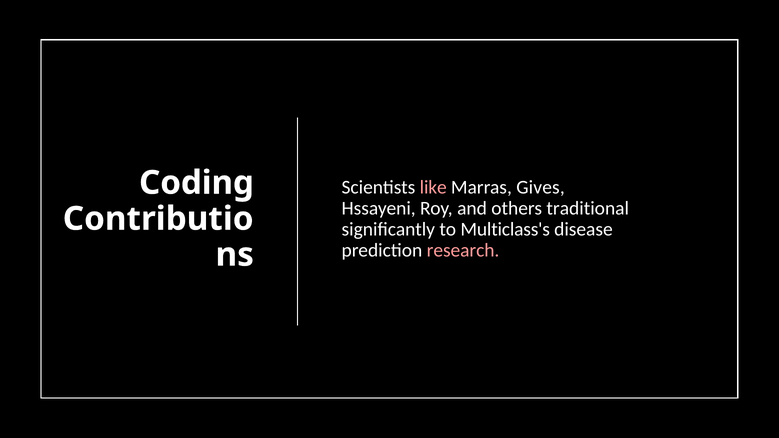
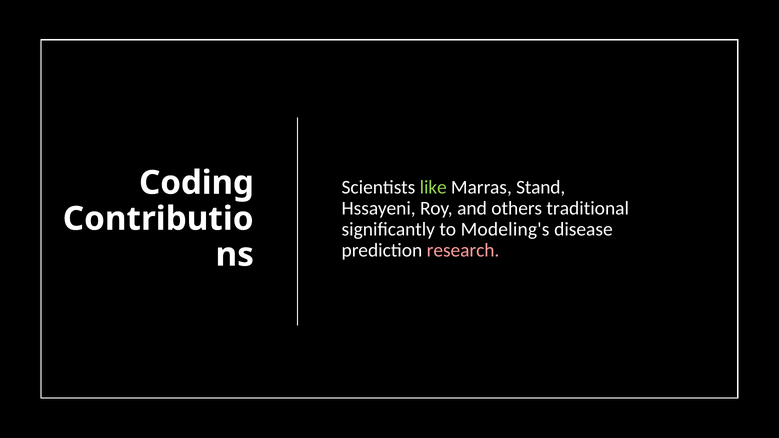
like colour: pink -> light green (433, 187)
Gives: Gives -> Stand (541, 187)
Multiclass's: Multiclass's -> Modeling's (505, 229)
